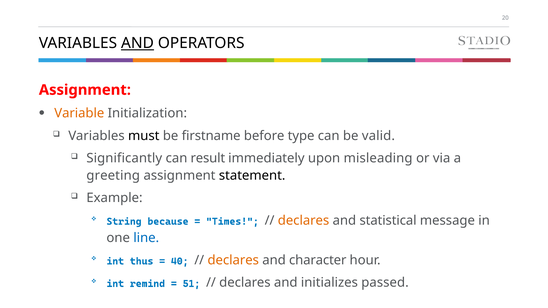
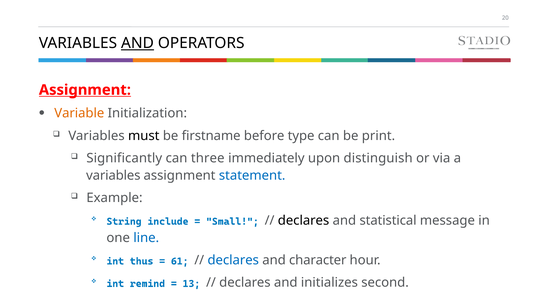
Assignment underline: none -> present (85, 90)
valid: valid -> print (378, 136)
result: result -> three (208, 158)
misleading: misleading -> distinguish (378, 158)
greeting: greeting -> variables (113, 176)
statement colour: black -> blue (252, 176)
because: because -> include (168, 222)
Times: Times -> Small (232, 222)
declares colour: orange -> black (304, 221)
40: 40 -> 61 (180, 261)
declares colour: orange -> blue (233, 260)
51: 51 -> 13 (191, 284)
passed: passed -> second (385, 283)
